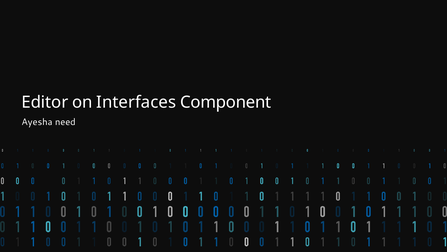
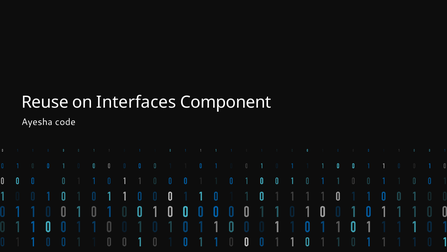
Editor: Editor -> Reuse (45, 102)
need: need -> code (65, 122)
